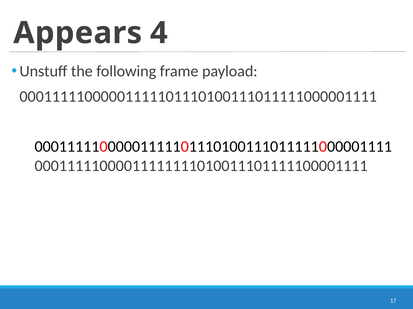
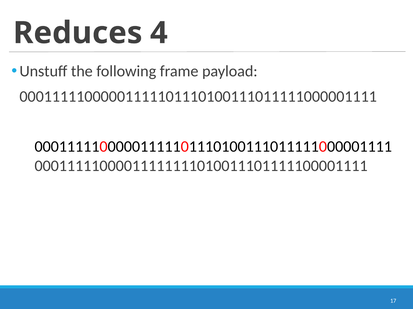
Appears: Appears -> Reduces (78, 33)
